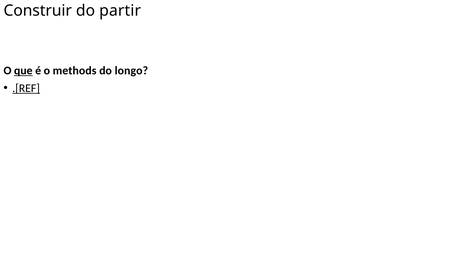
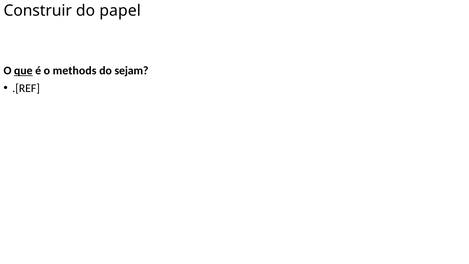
partir: partir -> papel (120, 11)
longo: longo -> sejam (131, 71)
.[REF underline: present -> none (26, 88)
